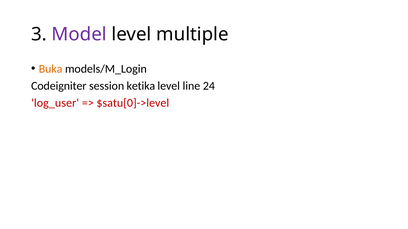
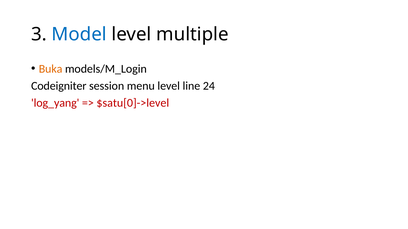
Model colour: purple -> blue (79, 34)
ketika: ketika -> menu (141, 86)
log_user: log_user -> log_yang (55, 103)
